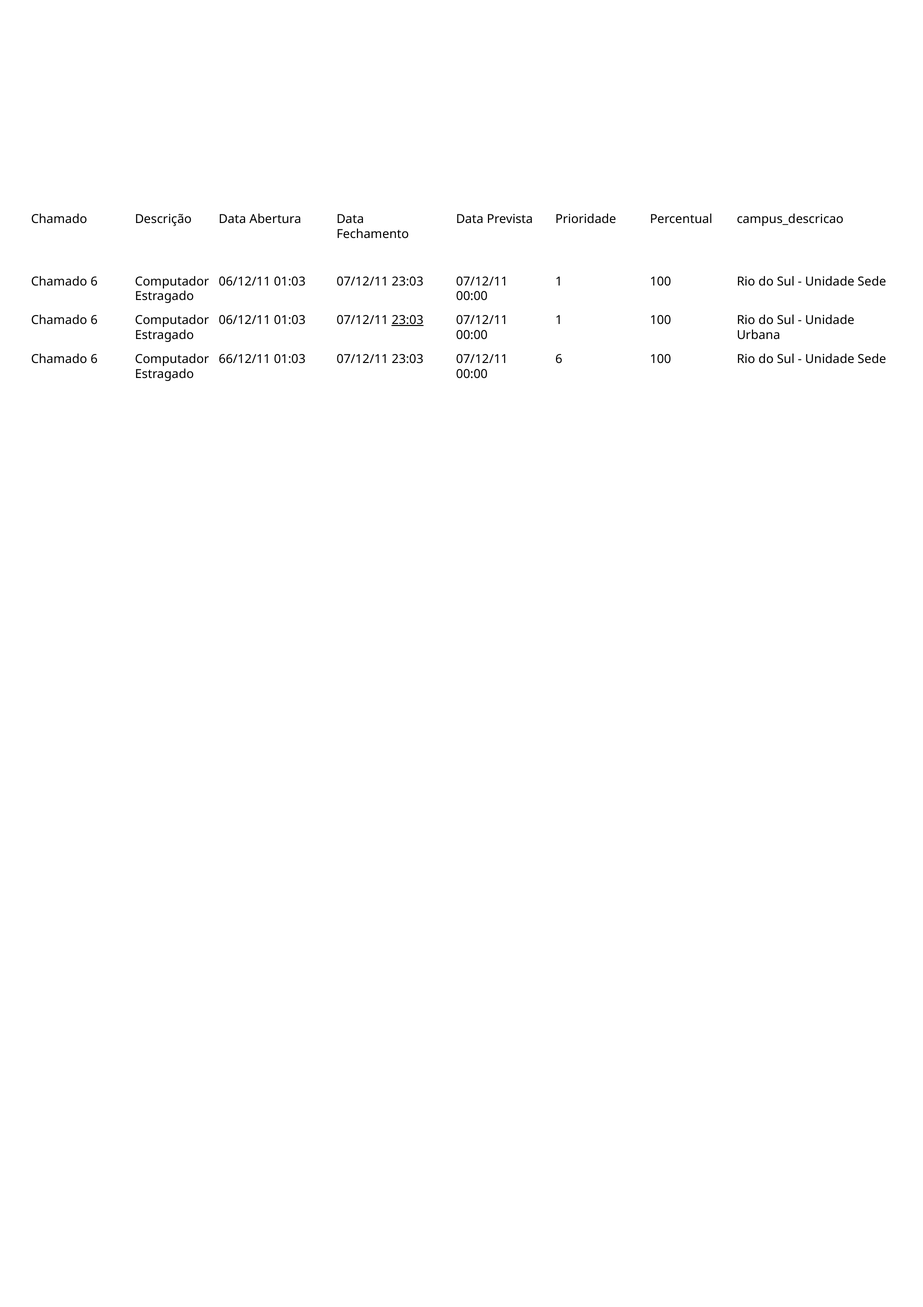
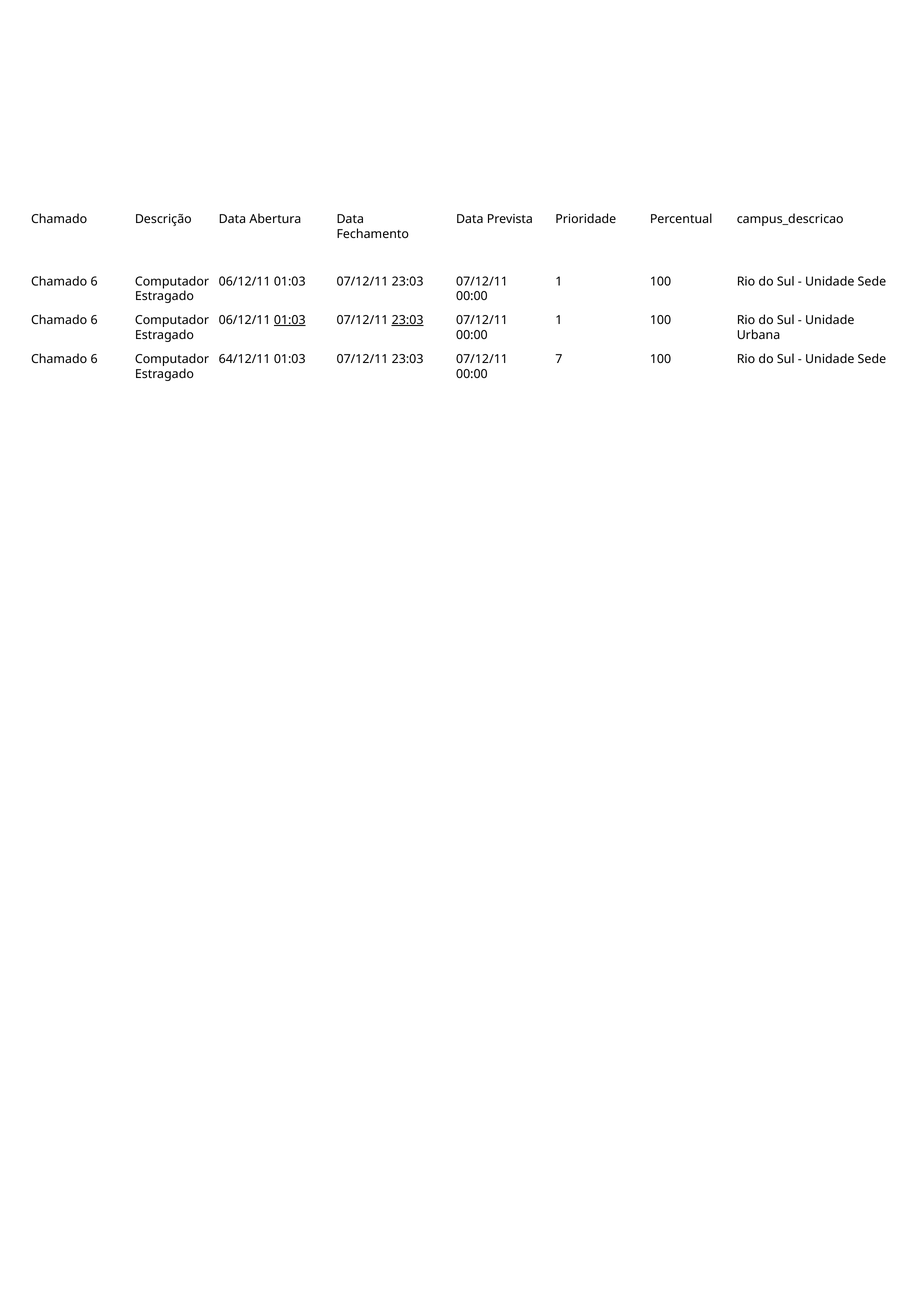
01:03 underline: none -> present (290, 320)
66/12/11: 66/12/11 -> 64/12/11 (245, 359)
23:03 6: 6 -> 7 (559, 359)
